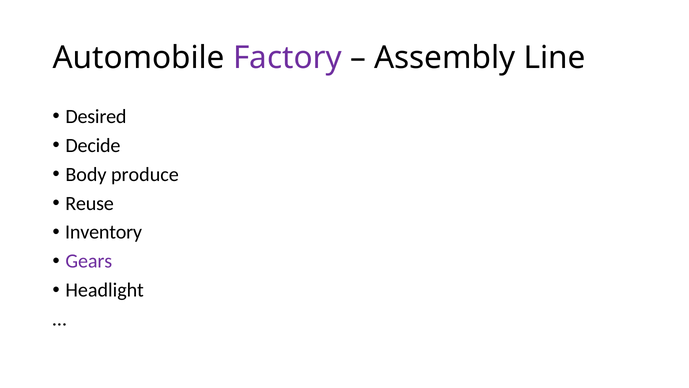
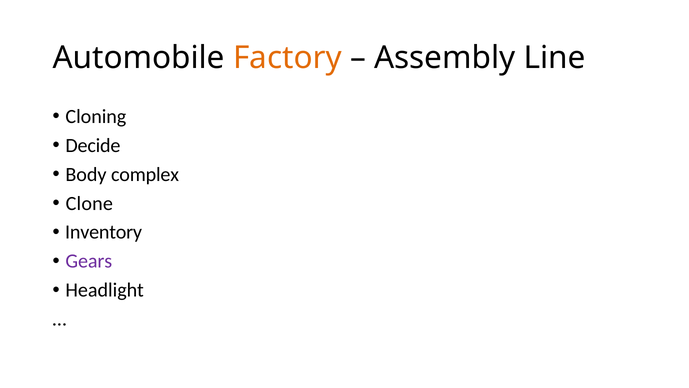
Factory colour: purple -> orange (287, 58)
Desired: Desired -> Cloning (96, 116)
produce: produce -> complex (145, 174)
Reuse: Reuse -> Clone (89, 203)
